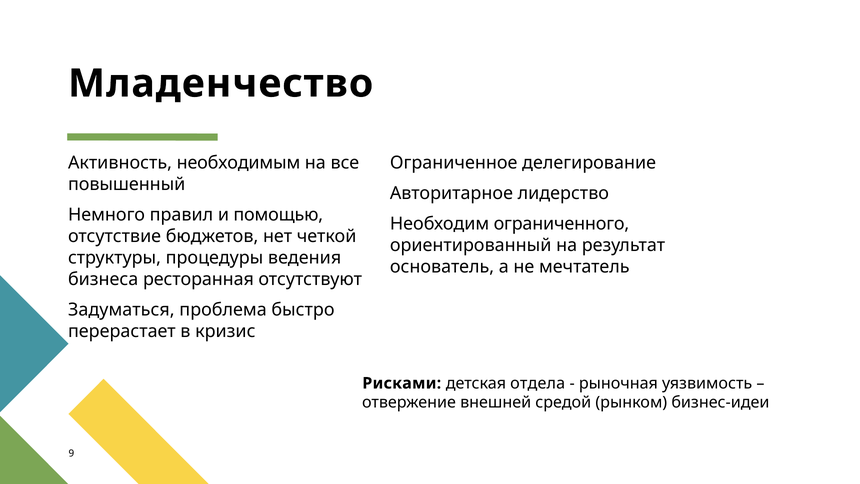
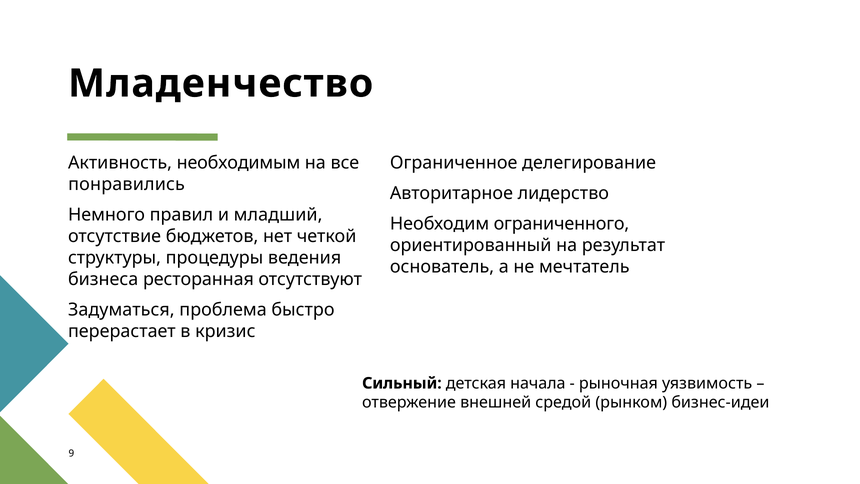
повышенный: повышенный -> понравились (127, 184)
помощью: помощью -> младший (278, 215)
Рисками: Рисками -> Сильный (402, 383)
отдела: отдела -> начала (538, 383)
